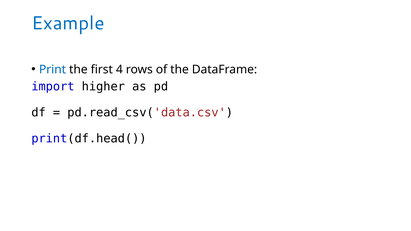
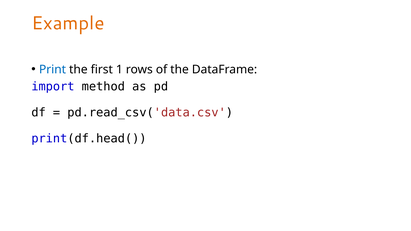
Example colour: blue -> orange (68, 23)
4: 4 -> 1 (119, 69)
higher: higher -> method (103, 87)
